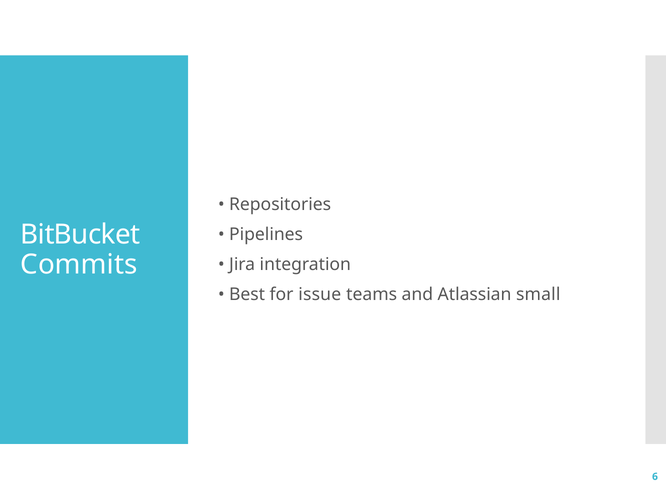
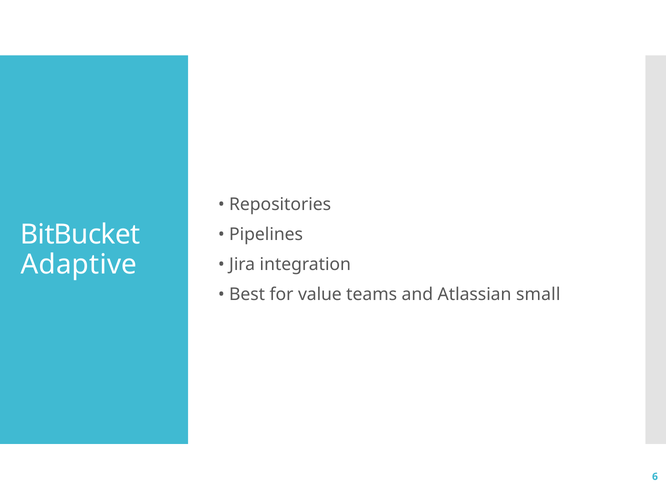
Commits: Commits -> Adaptive (79, 264)
issue: issue -> value (320, 294)
